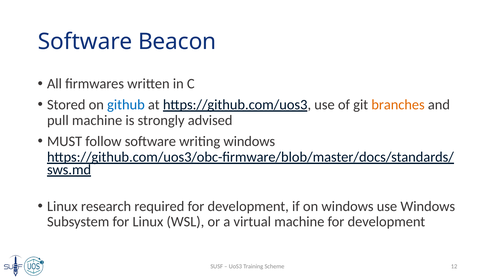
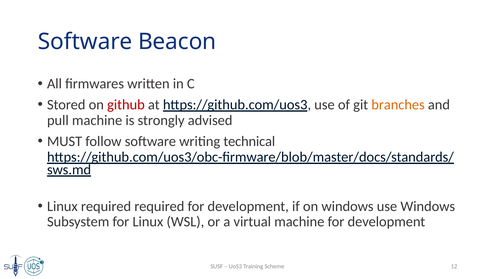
github colour: blue -> red (126, 105)
writing windows: windows -> technical (249, 141)
Linux research: research -> required (106, 206)
